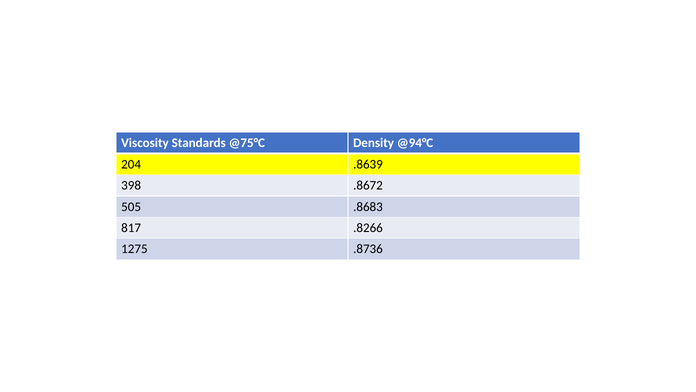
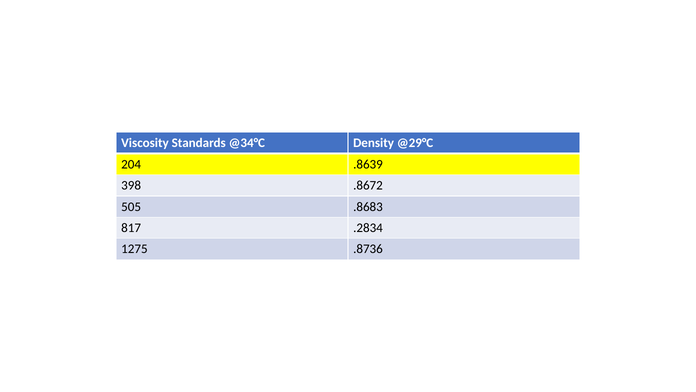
@75°C: @75°C -> @34°C (247, 143)
@94°C: @94°C -> @29°C (415, 143)
.8266: .8266 -> .2834 (368, 228)
